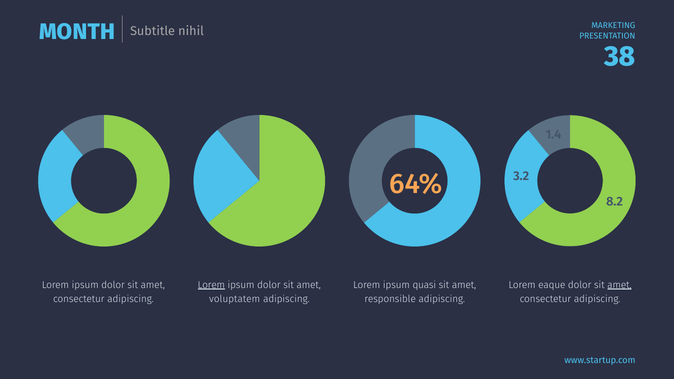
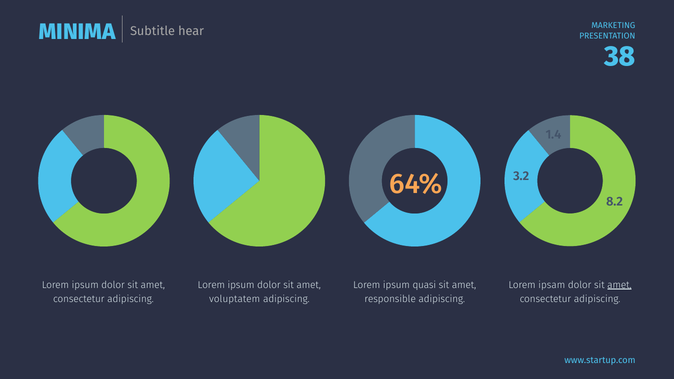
MONTH: MONTH -> MINIMA (77, 32)
nihil: nihil -> hear (191, 31)
Lorem underline: present -> none (211, 285)
eaque: eaque -> ipsam (552, 285)
